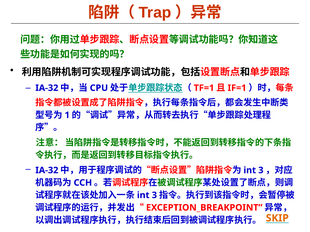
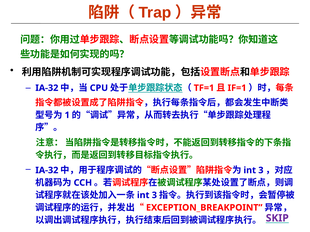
SKIP colour: orange -> purple (277, 219)
